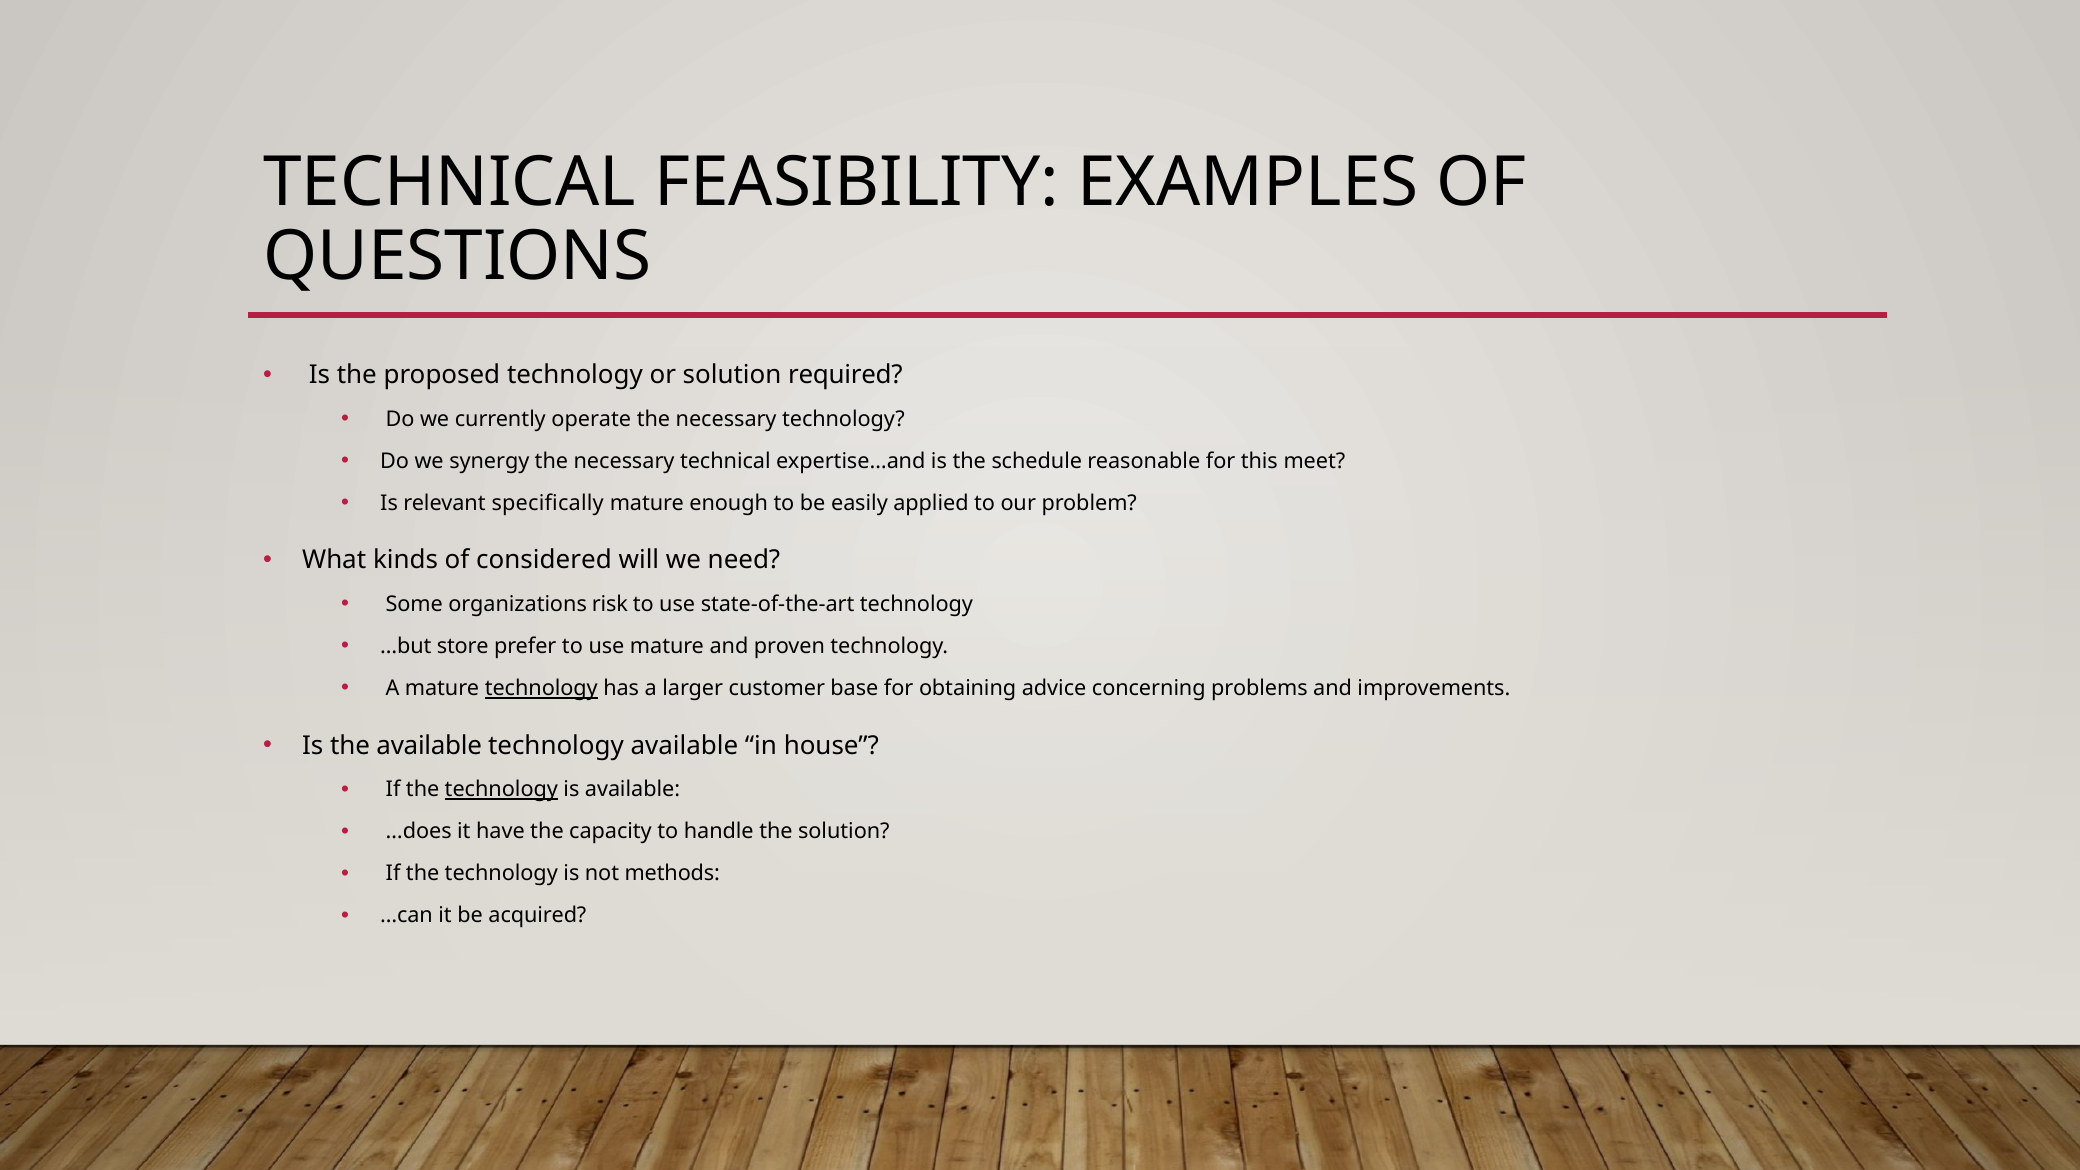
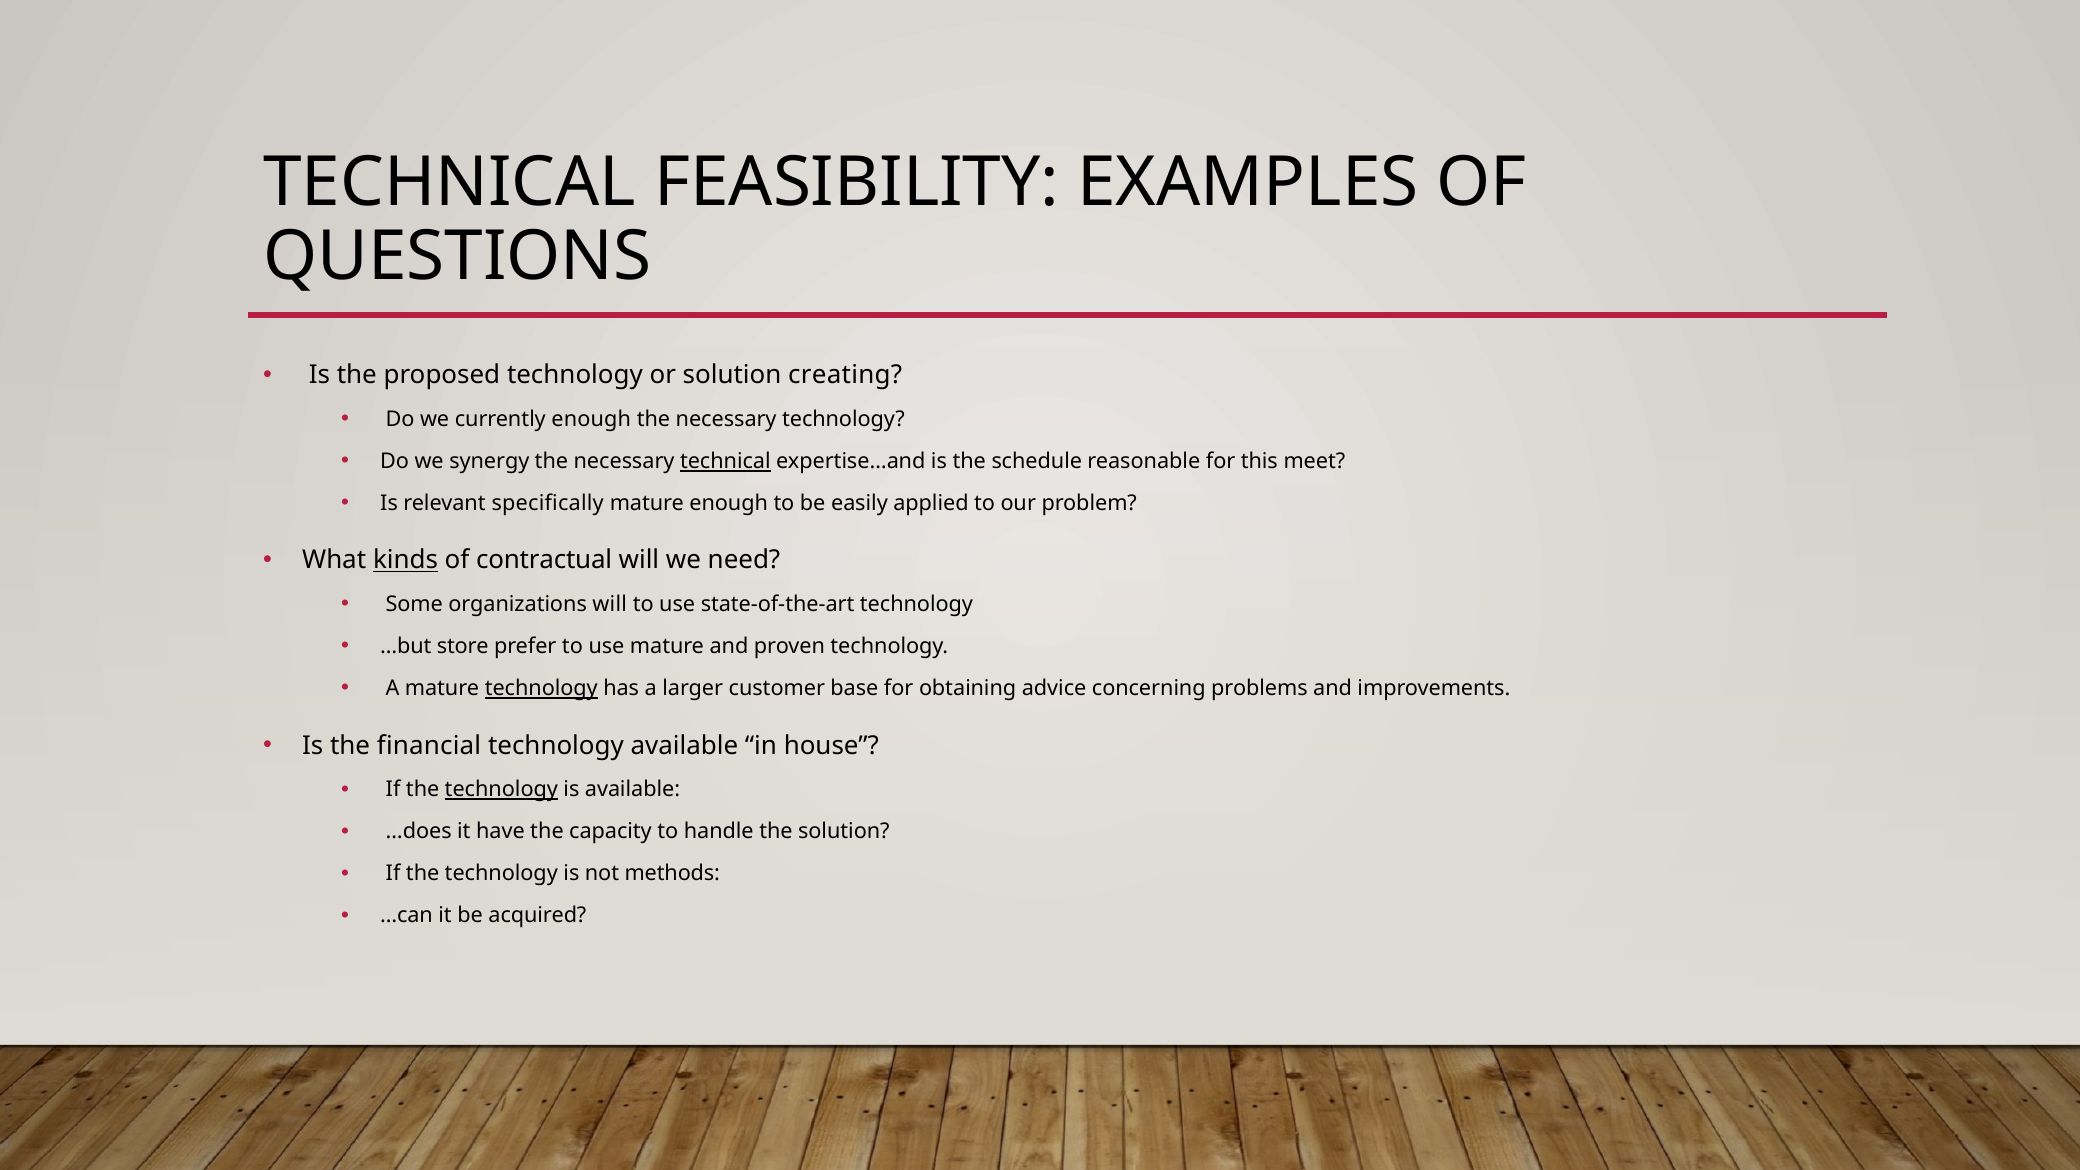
required: required -> creating (845, 375)
currently operate: operate -> enough (591, 420)
technical underline: none -> present (725, 462)
kinds underline: none -> present (406, 560)
considered: considered -> contractual (544, 560)
organizations risk: risk -> will (610, 605)
the available: available -> financial (429, 746)
